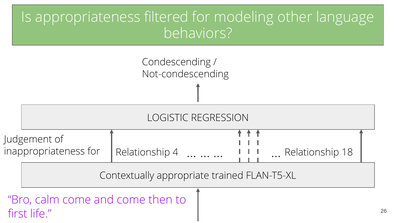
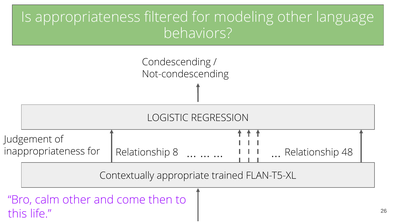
4: 4 -> 8 (175, 152)
18: 18 -> 48 (347, 152)
calm come: come -> other (77, 200)
first: first -> this (17, 214)
